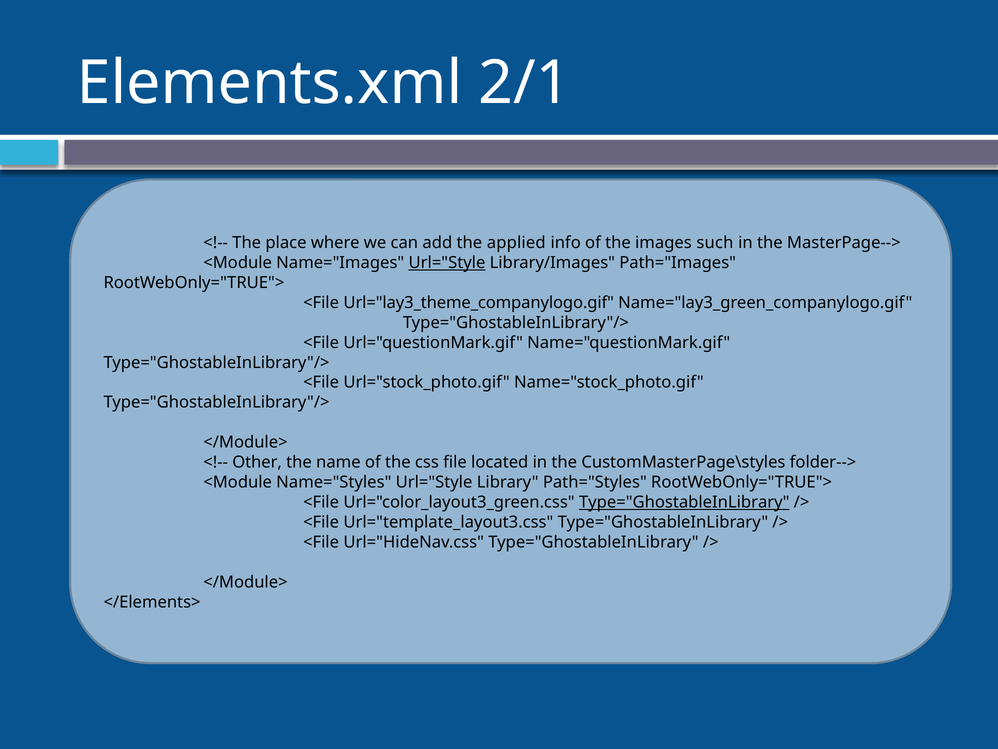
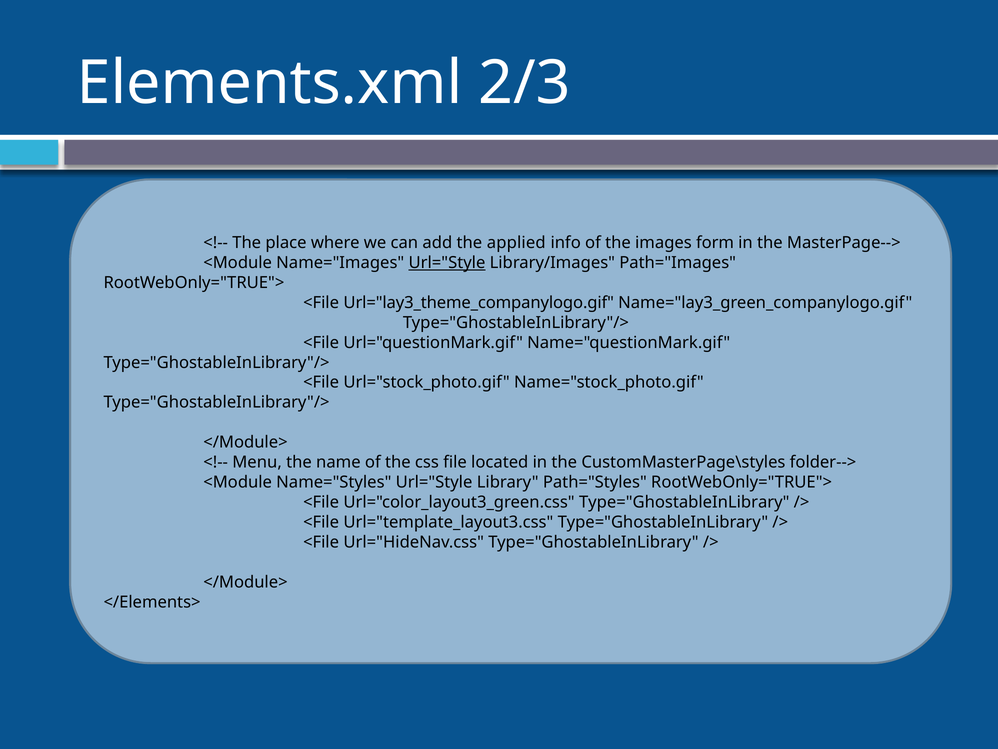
2/1: 2/1 -> 2/3 (524, 83)
such: such -> form (715, 243)
Other: Other -> Menu (257, 462)
Type="GhostableInLibrary underline: present -> none (684, 502)
